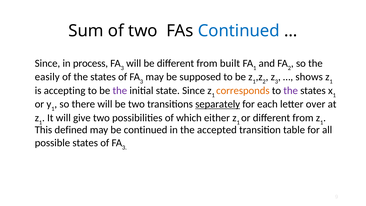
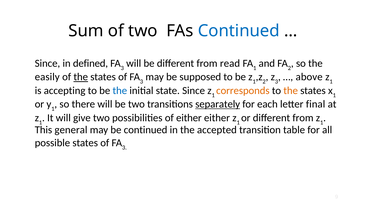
process: process -> defined (90, 63)
built: built -> read (230, 63)
the underline: none -> present (81, 77)
shows: shows -> above (309, 77)
the colour: purple -> blue (120, 91)
the colour: purple -> orange (291, 91)
over: over -> final (316, 104)
of which: which -> either (189, 118)
defined: defined -> general (71, 130)
